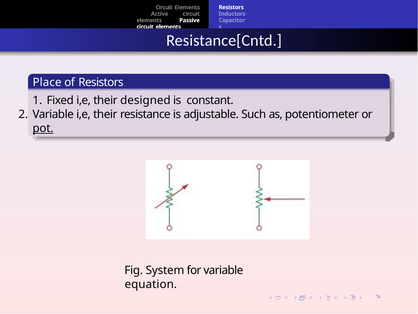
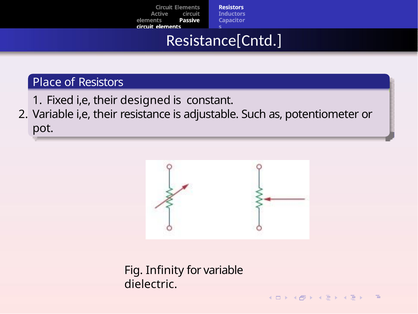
pot underline: present -> none (43, 128)
System: System -> Infinity (165, 270)
equation: equation -> dielectric (151, 284)
